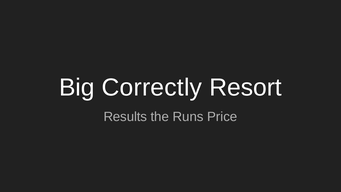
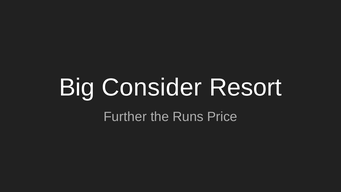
Correctly: Correctly -> Consider (152, 88)
Results: Results -> Further (125, 117)
